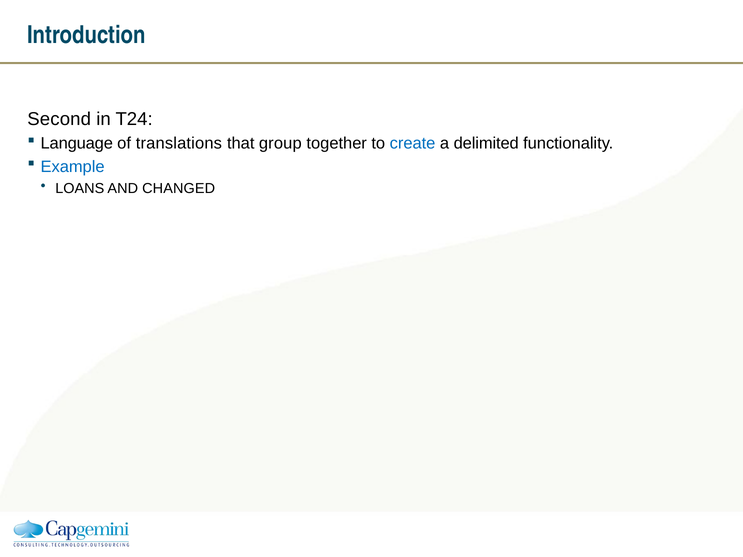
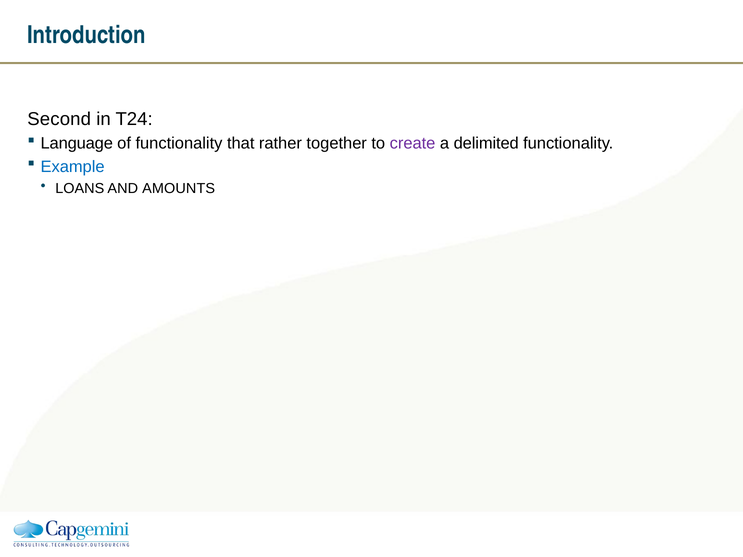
of translations: translations -> functionality (179, 144)
group: group -> rather (280, 144)
create colour: blue -> purple (413, 144)
CHANGED: CHANGED -> AMOUNTS (179, 188)
